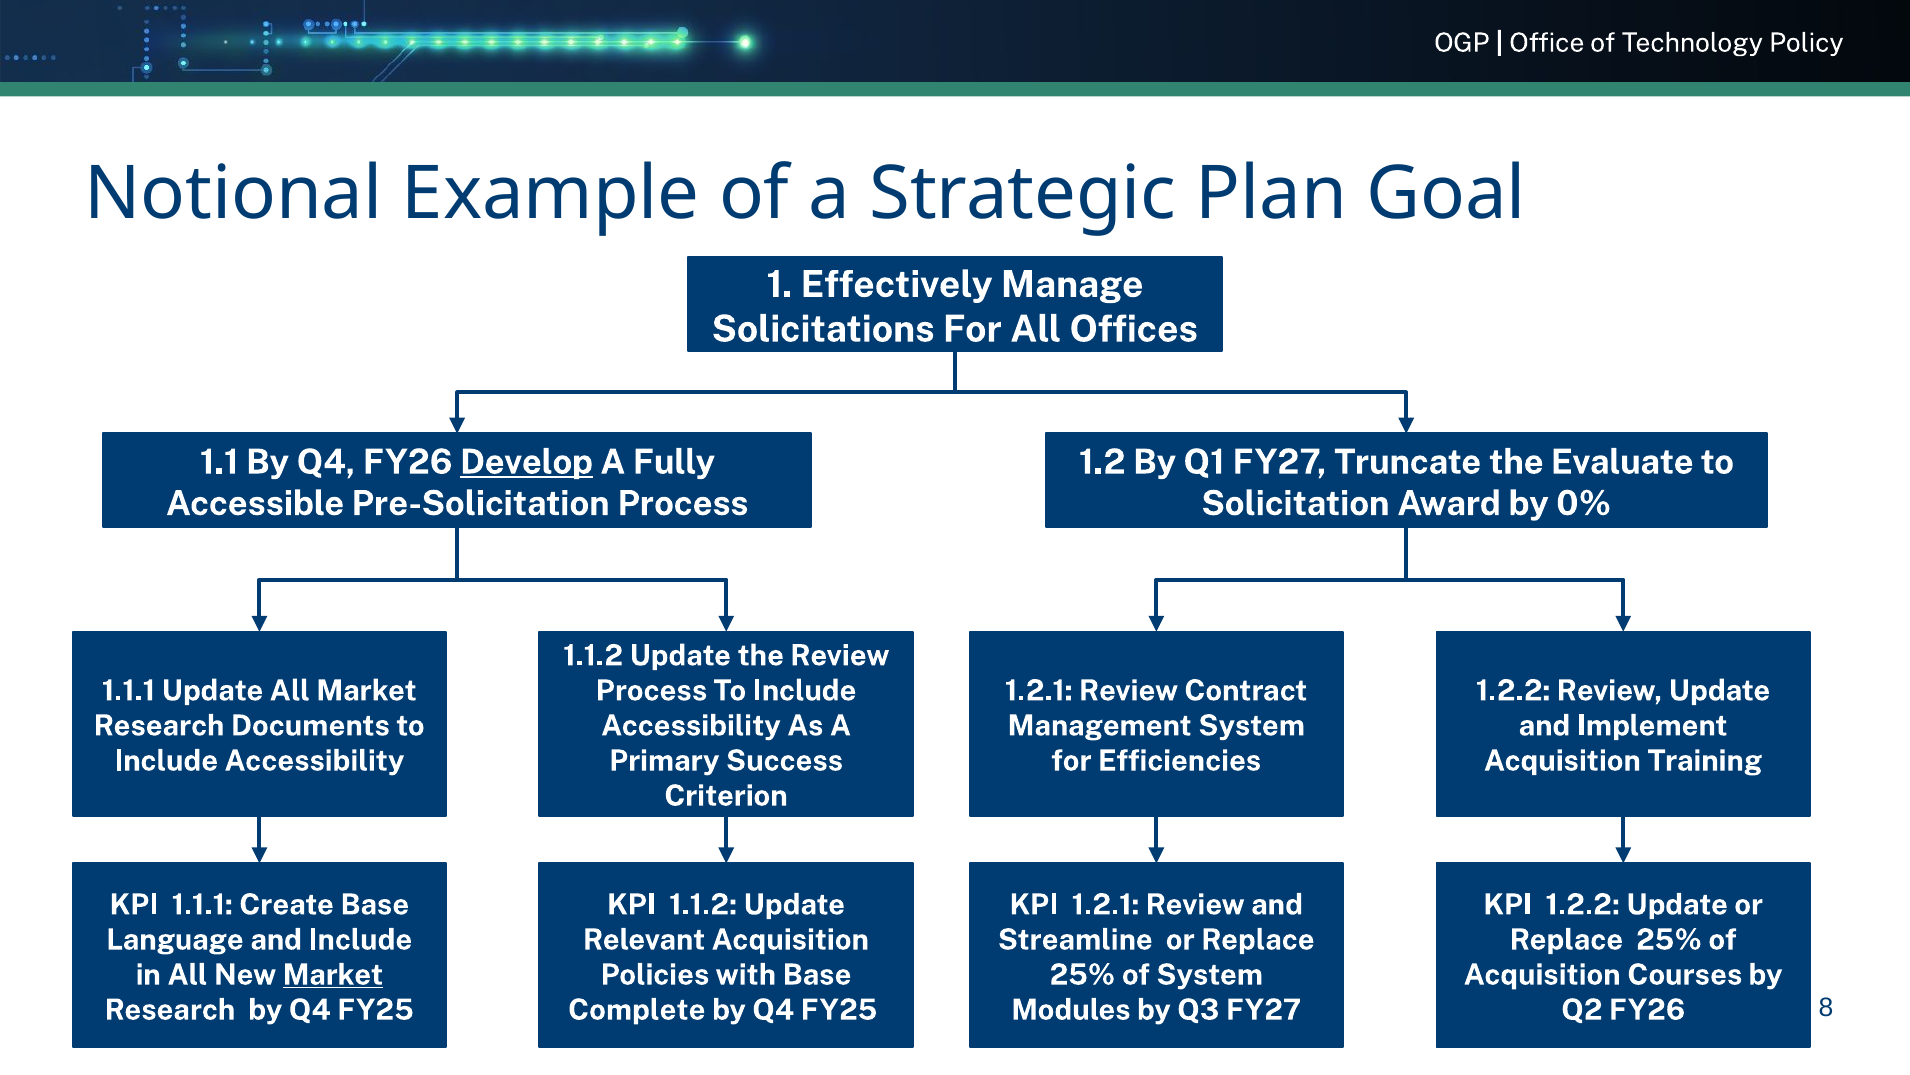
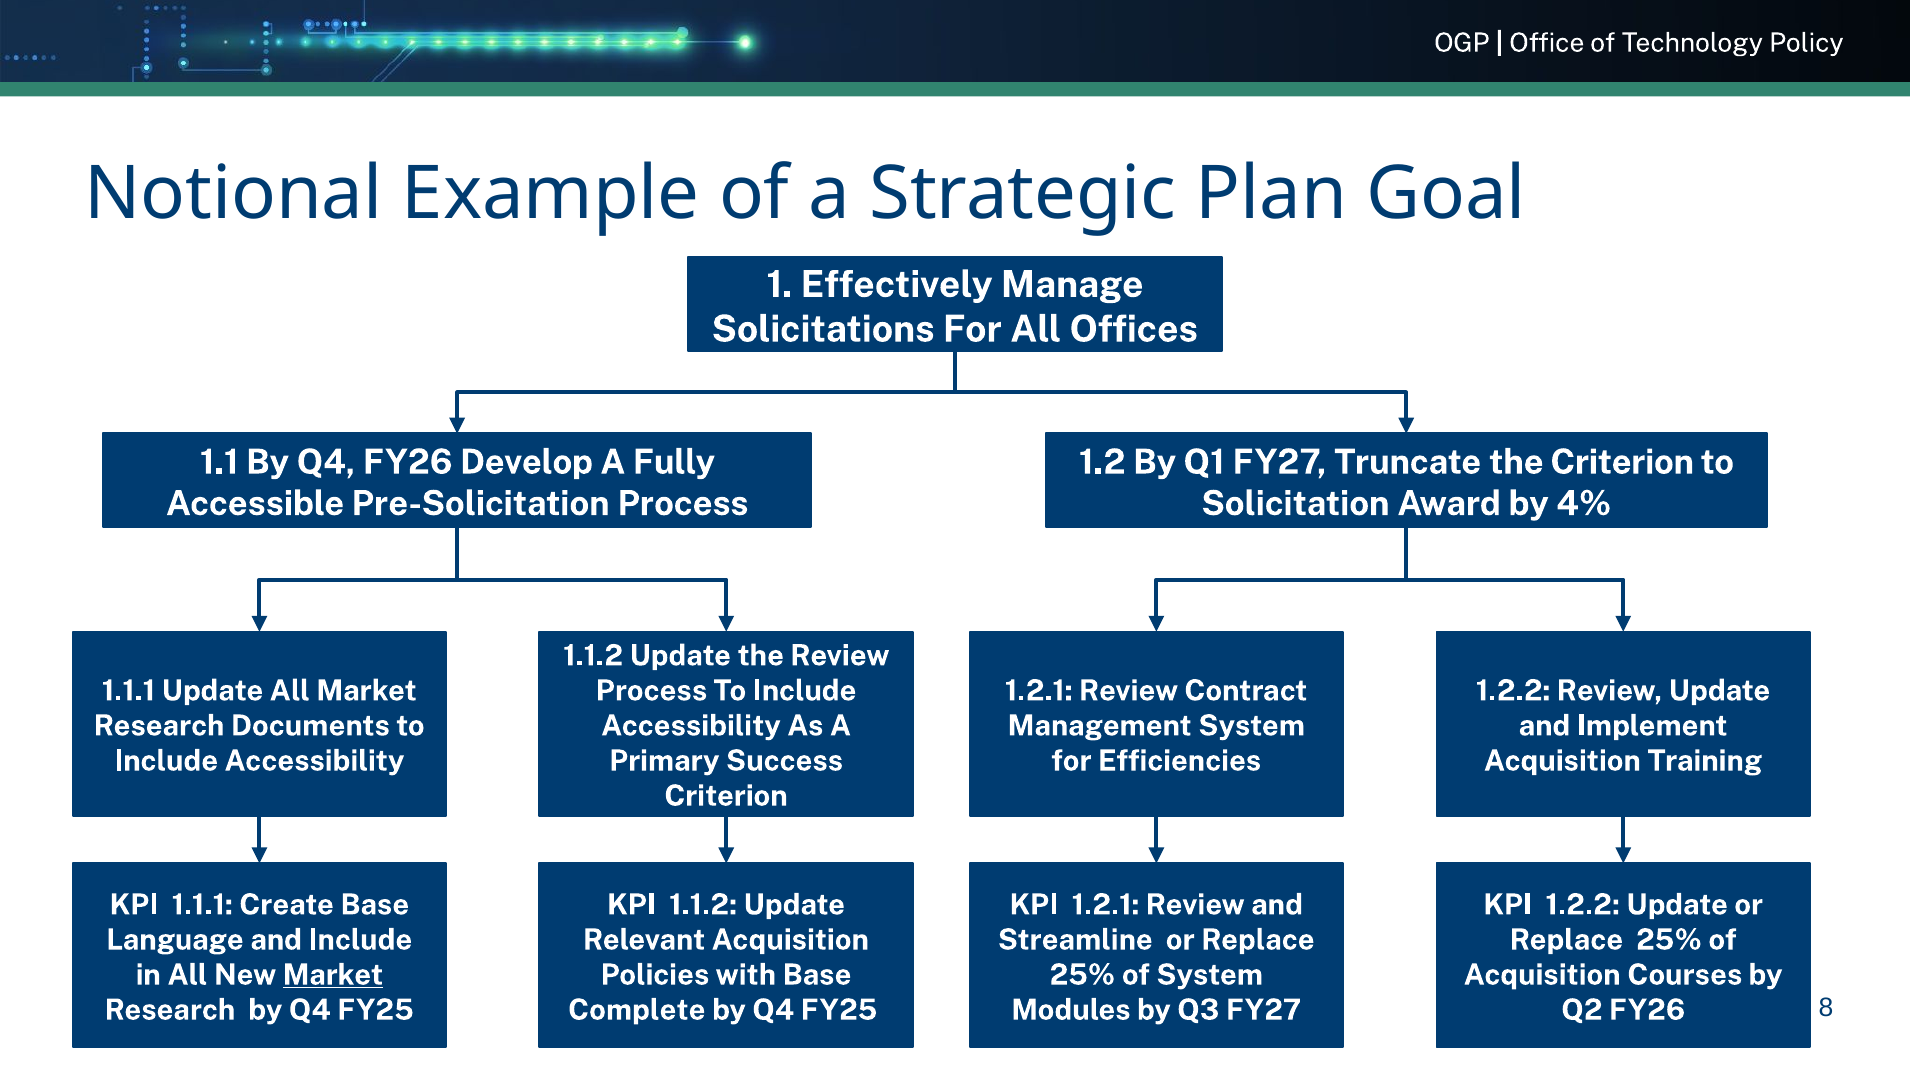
Develop underline: present -> none (527, 462)
the Evaluate: Evaluate -> Criterion (1622, 462)
0%: 0% -> 4% (1584, 503)
